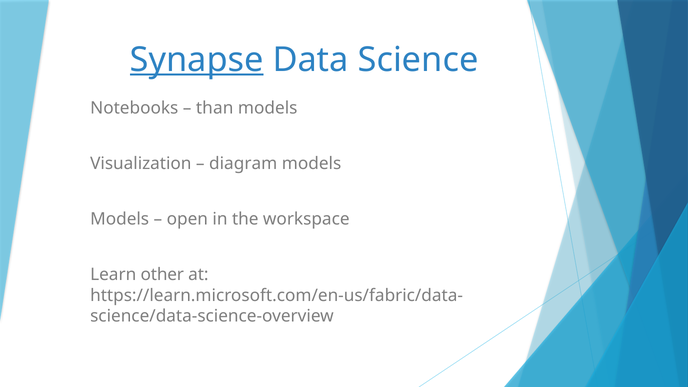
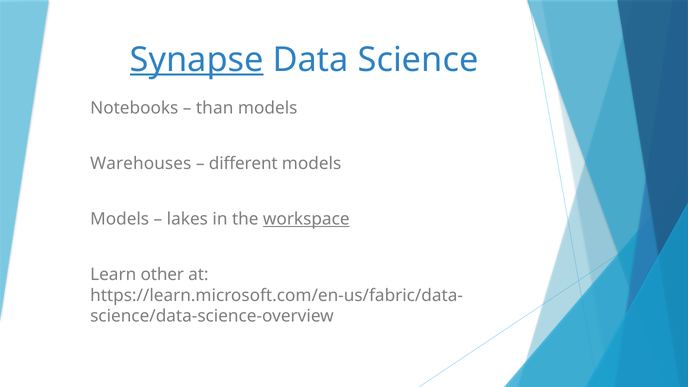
Visualization: Visualization -> Warehouses (141, 163)
diagram: diagram -> different (243, 163)
open: open -> lakes (187, 219)
workspace underline: none -> present (306, 219)
